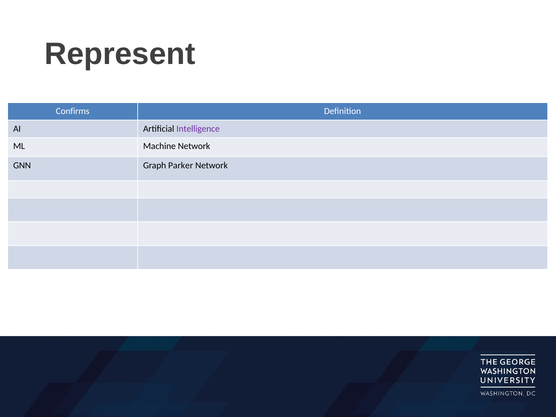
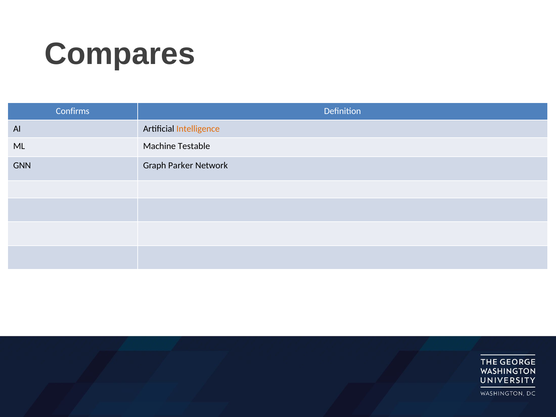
Represent: Represent -> Compares (120, 54)
Intelligence colour: purple -> orange (198, 129)
Machine Network: Network -> Testable (194, 146)
